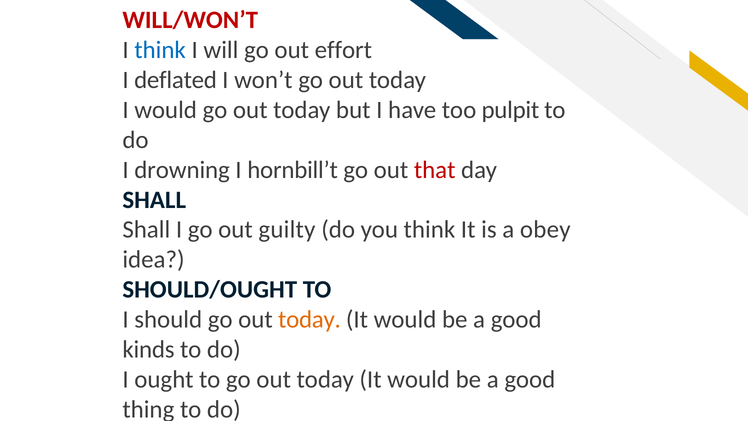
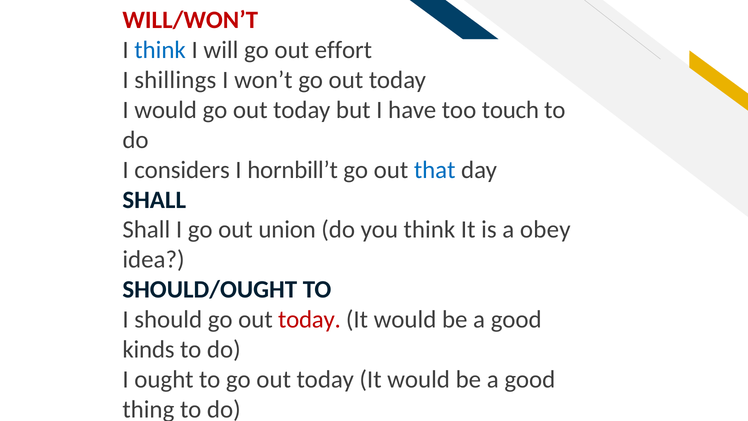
deflated: deflated -> shillings (175, 80)
pulpit: pulpit -> touch (510, 110)
drowning: drowning -> considers (182, 170)
that colour: red -> blue (435, 170)
guilty: guilty -> union (287, 230)
today colour: orange -> red (309, 319)
